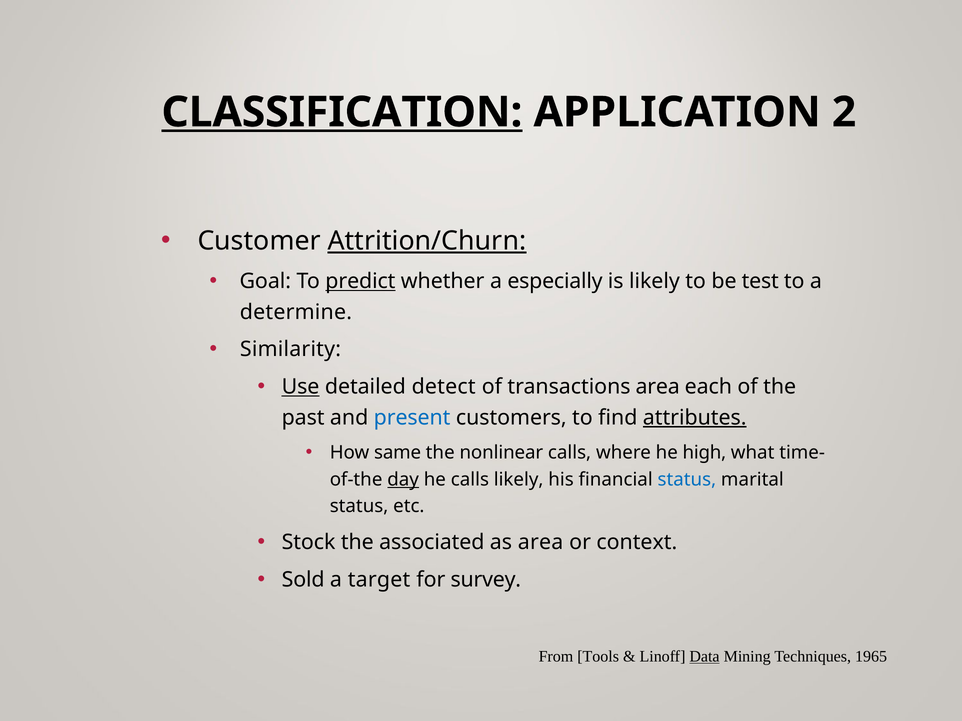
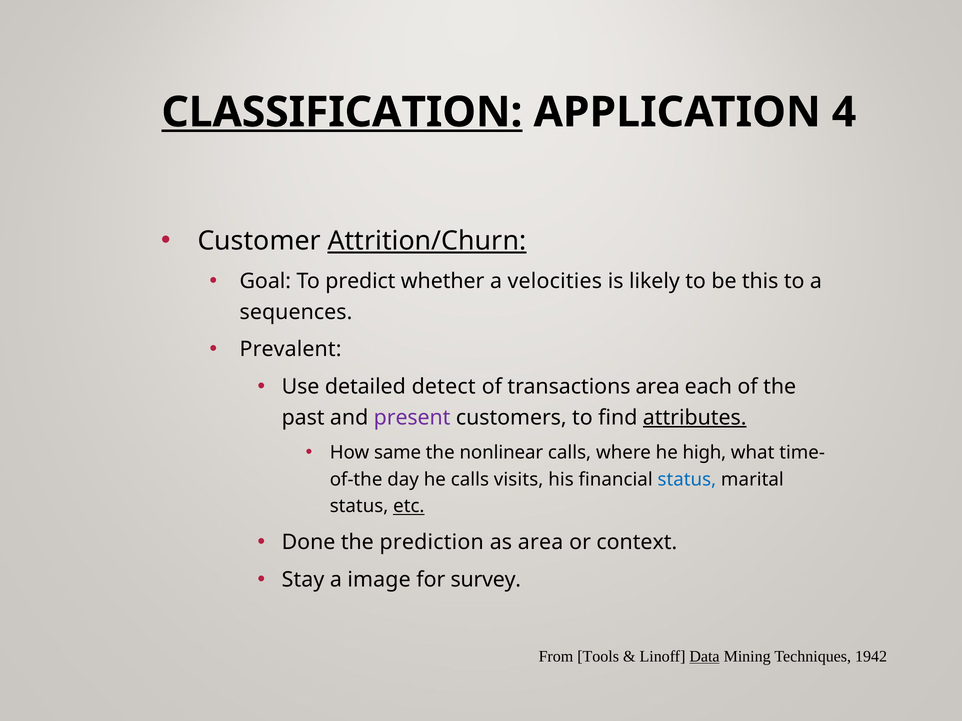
2: 2 -> 4 (844, 112)
predict underline: present -> none (360, 281)
especially: especially -> velocities (555, 281)
test: test -> this (760, 281)
determine: determine -> sequences (296, 312)
Similarity: Similarity -> Prevalent (291, 350)
Use underline: present -> none (301, 387)
present colour: blue -> purple (412, 418)
day underline: present -> none (403, 480)
calls likely: likely -> visits (519, 480)
etc underline: none -> present (409, 507)
Stock: Stock -> Done (309, 543)
associated: associated -> prediction (432, 543)
Sold: Sold -> Stay (303, 580)
target: target -> image (379, 580)
1965: 1965 -> 1942 (871, 657)
